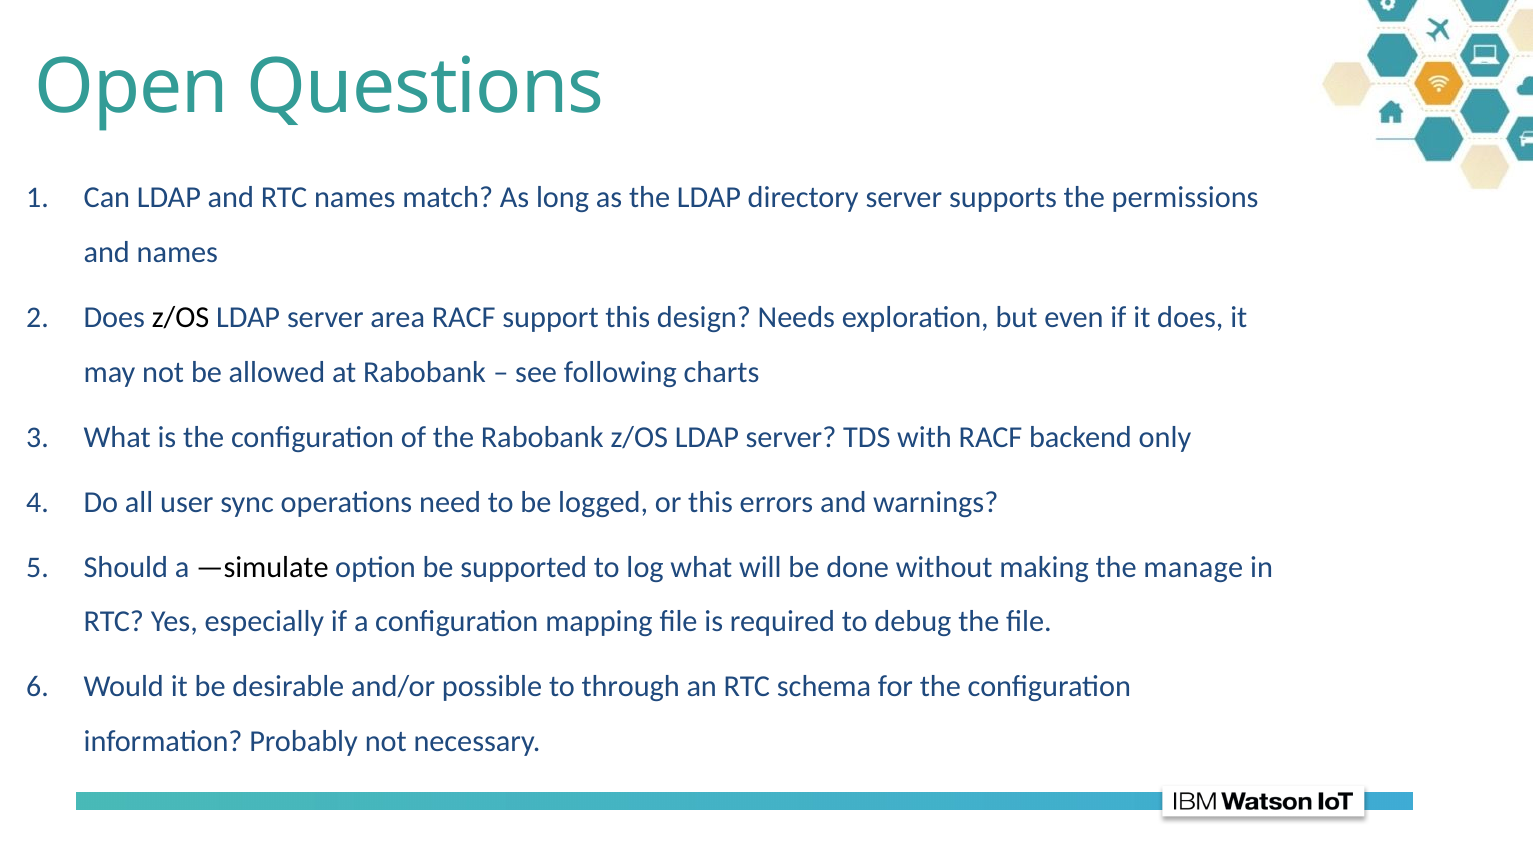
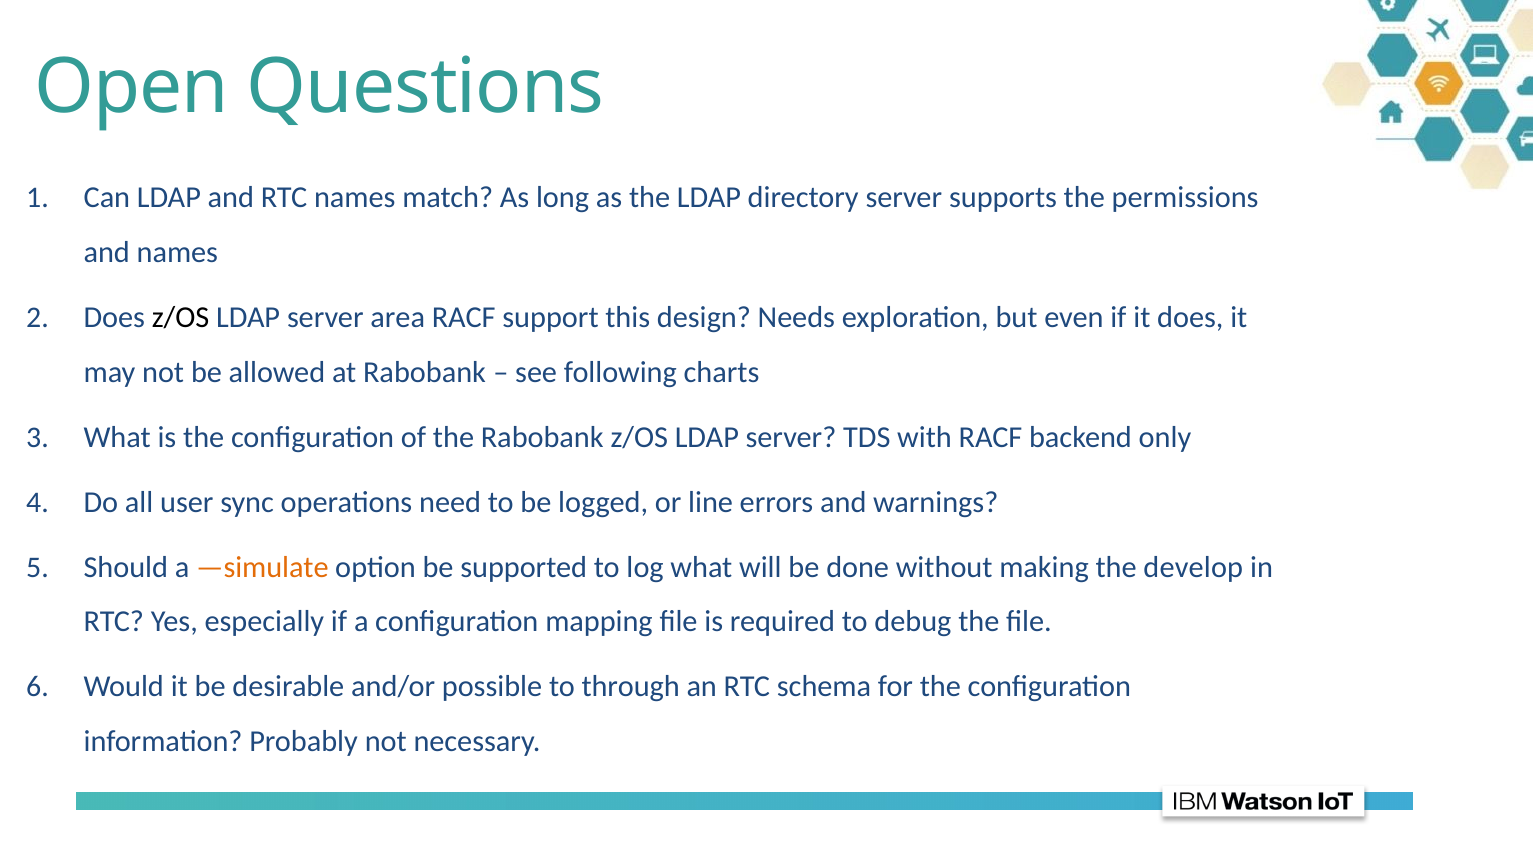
or this: this -> line (711, 502)
—simulate colour: black -> orange (262, 567)
manage: manage -> develop (1193, 567)
